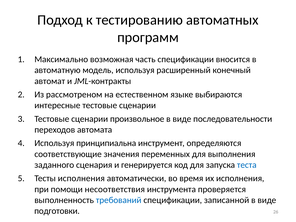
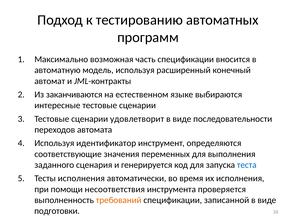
рассмотреном: рассмотреном -> заканчиваются (74, 95)
произвольное: произвольное -> удовлетворит (137, 119)
принципиальна: принципиальна -> идентификатор (106, 143)
требований colour: blue -> orange (119, 200)
